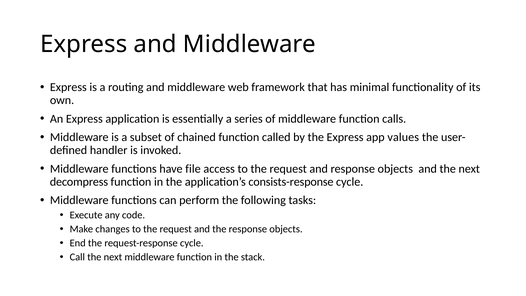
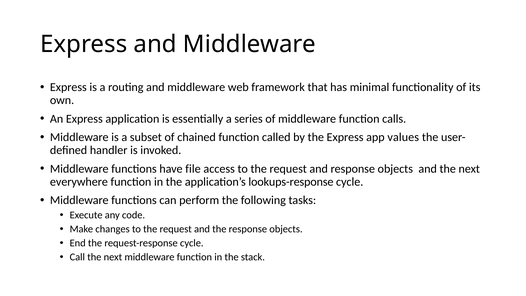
decompress: decompress -> everywhere (79, 182)
consists-response: consists-response -> lookups-response (291, 182)
